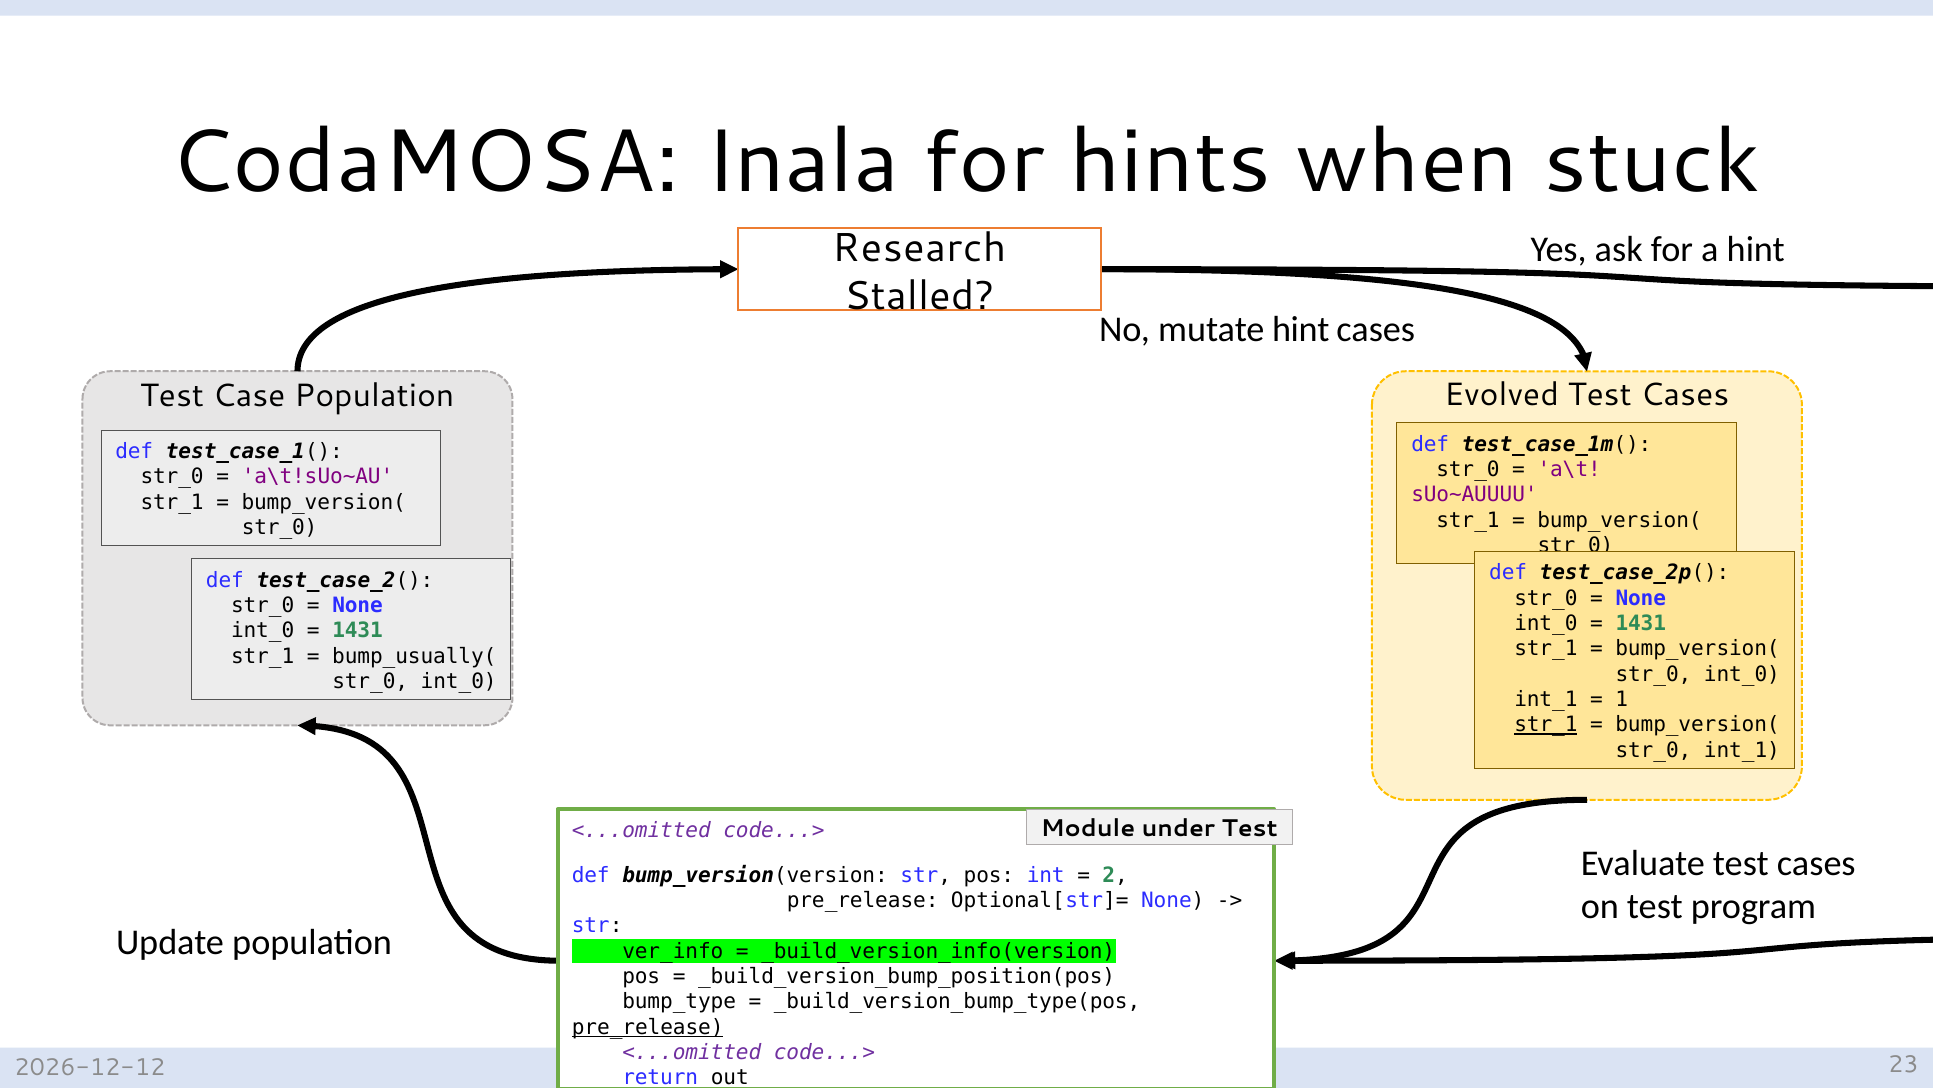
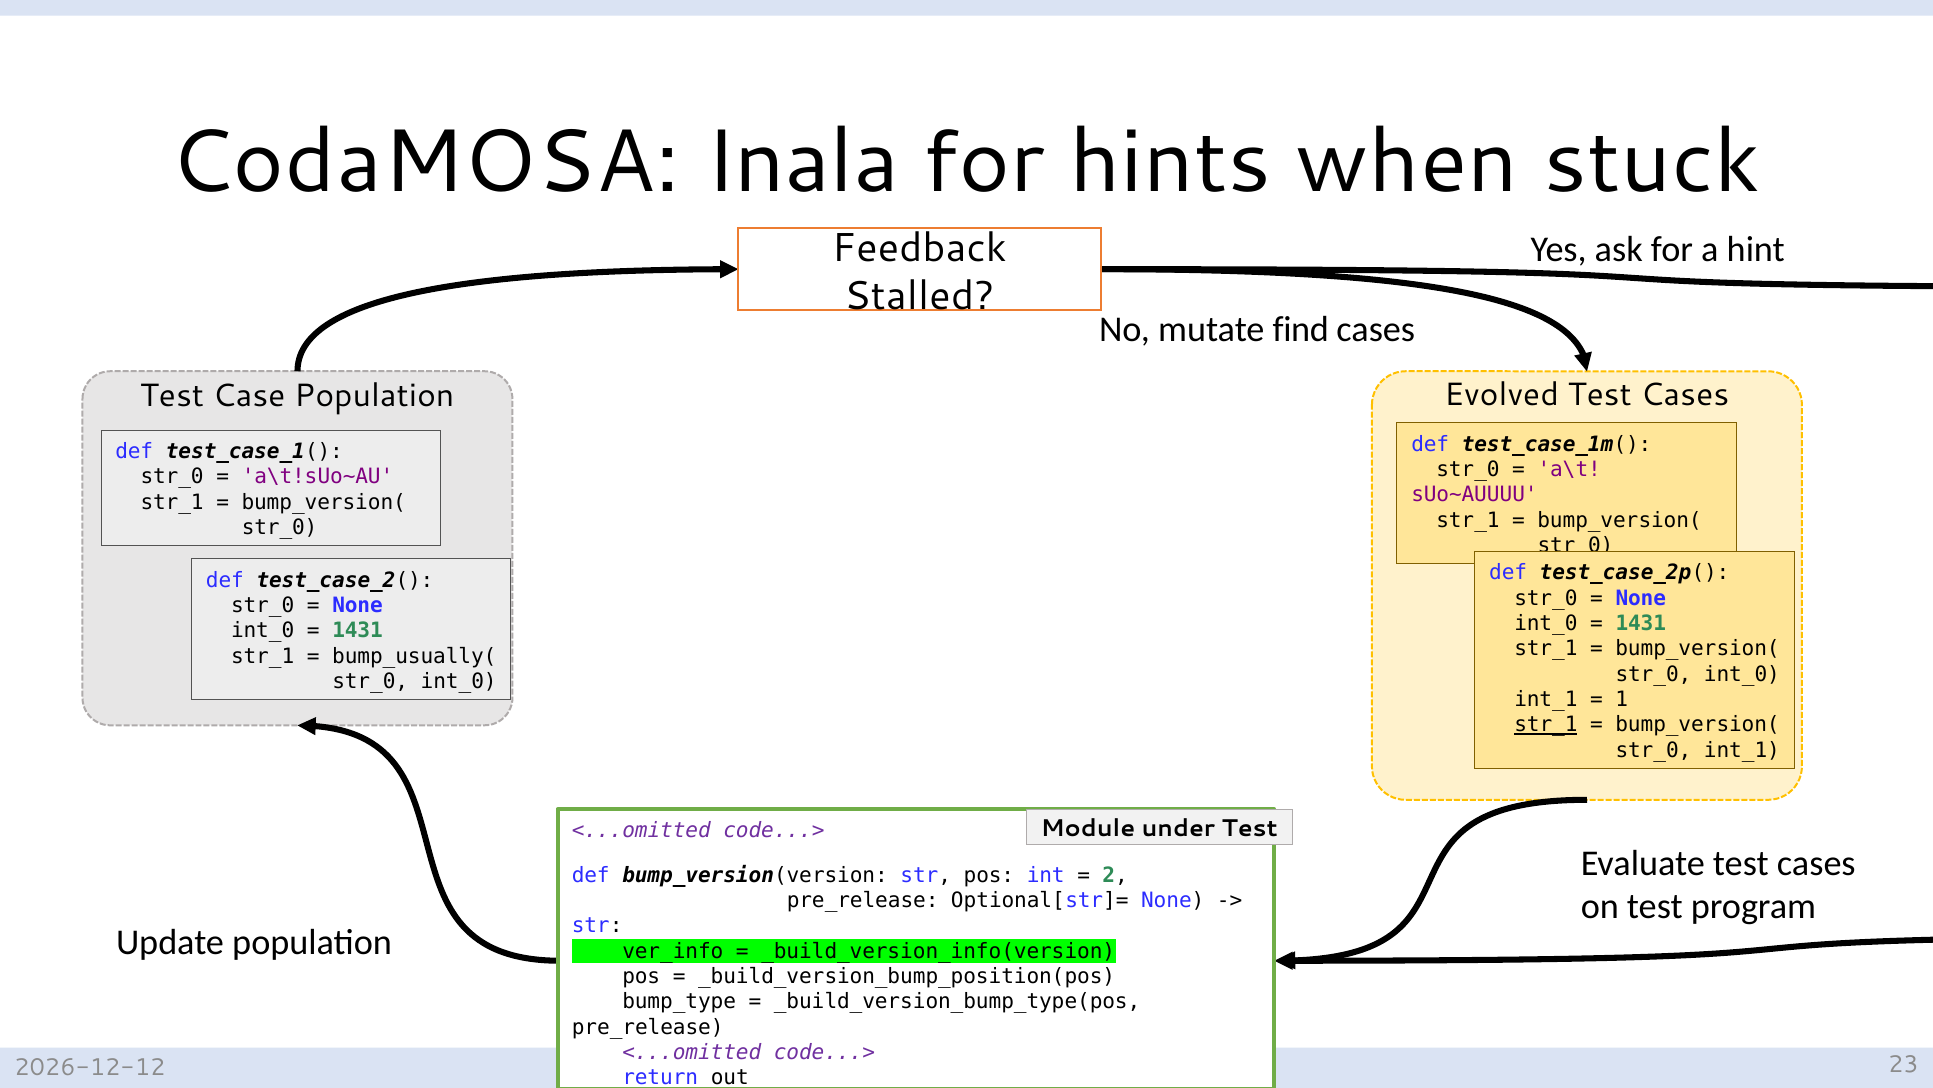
Research: Research -> Feedback (919, 248)
mutate hint: hint -> find (1301, 329)
pre_release underline: present -> none (648, 1027)
